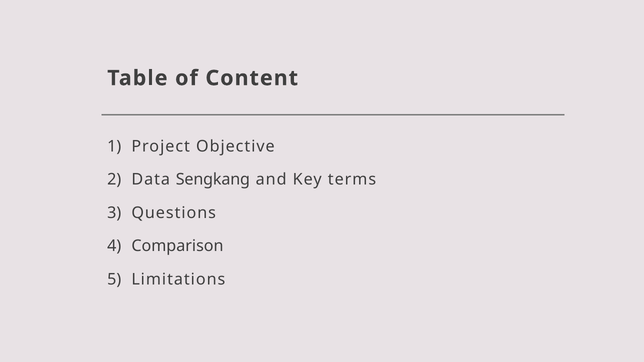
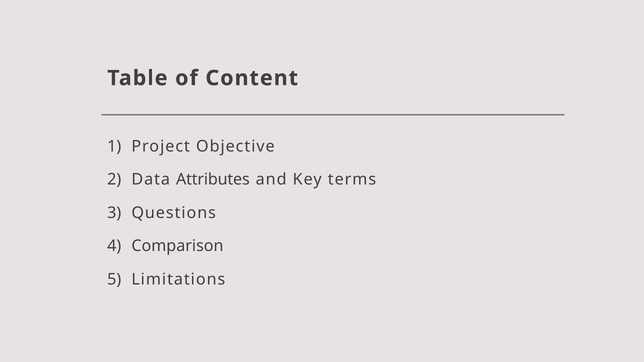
Sengkang: Sengkang -> Attributes (213, 180)
